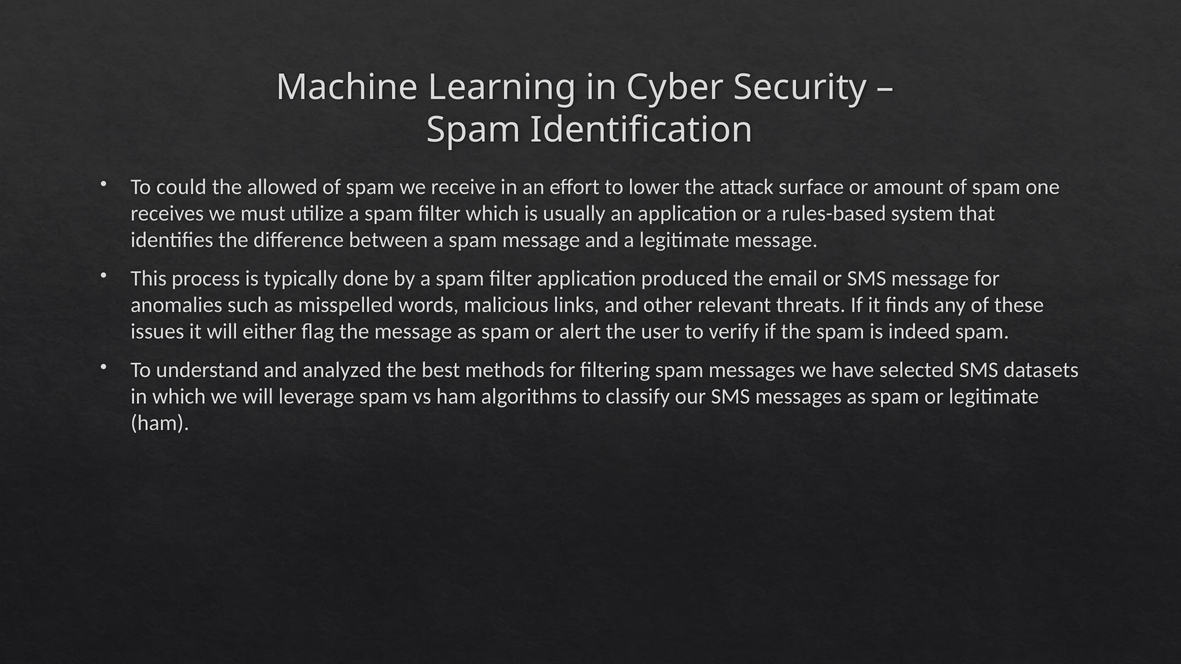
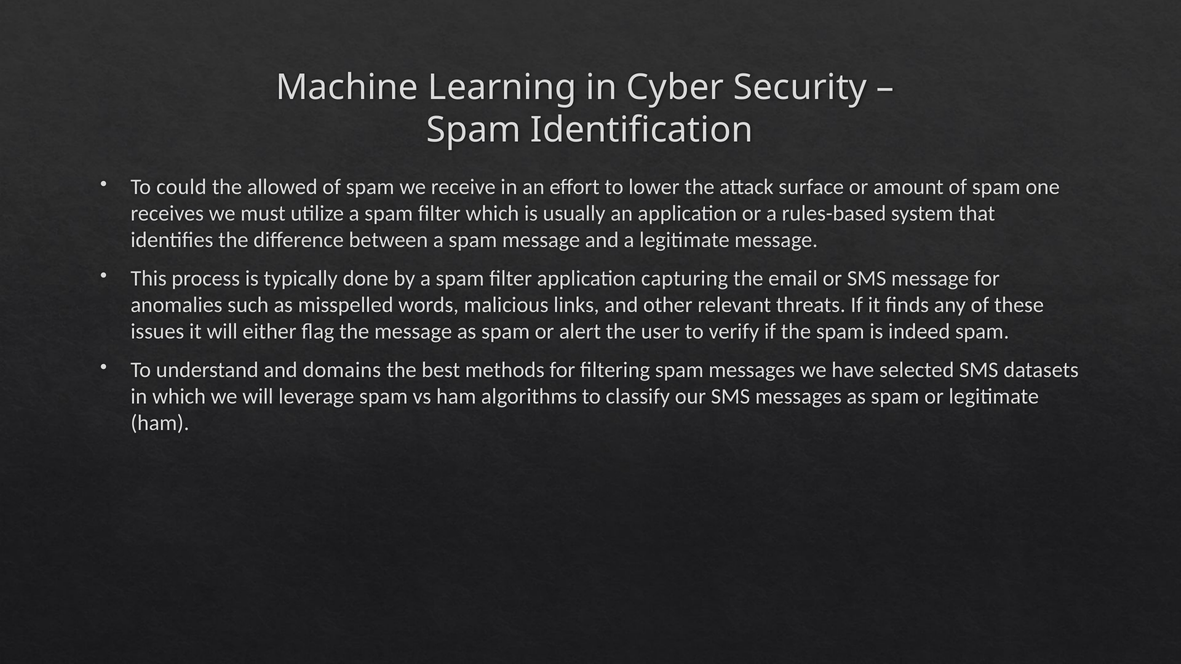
produced: produced -> capturing (685, 279)
analyzed: analyzed -> domains (342, 370)
